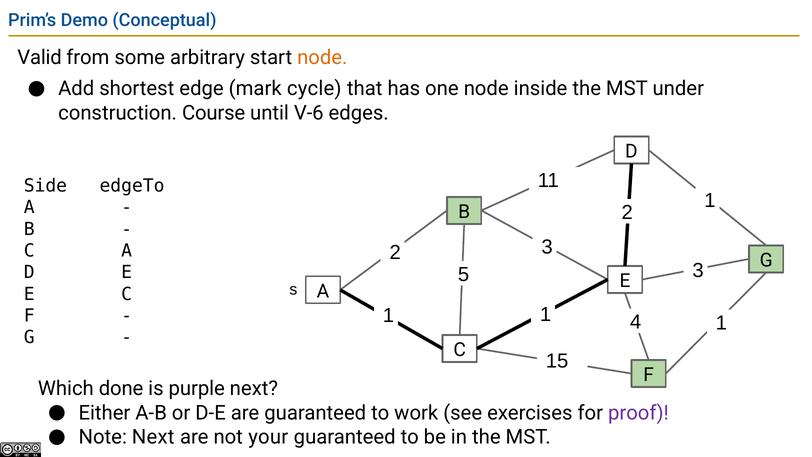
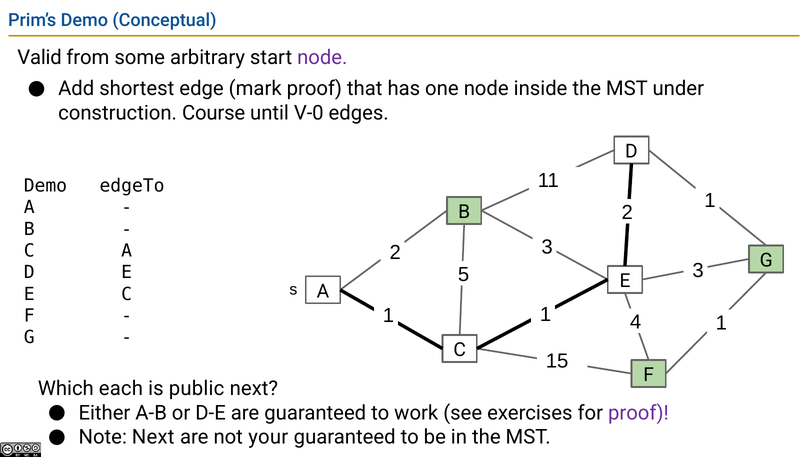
node colour: orange -> purple (322, 57)
mark cycle: cycle -> proof (314, 89)
V-6: V-6 -> V-0 (309, 113)
Side: Side -> Demo (45, 186)
done: done -> each (121, 388)
purple: purple -> public (197, 388)
